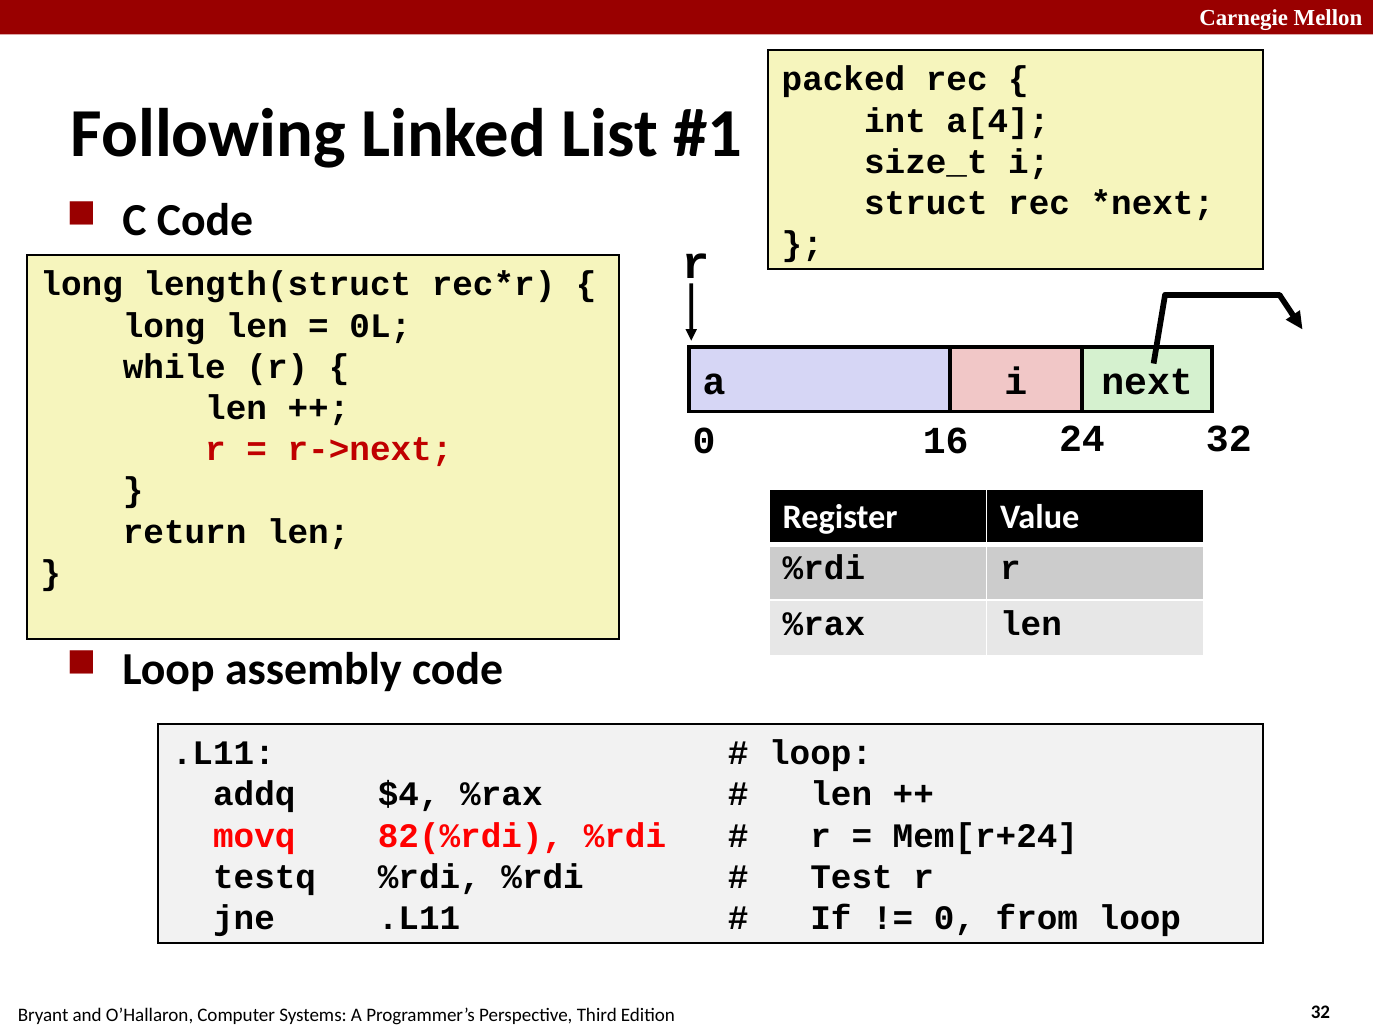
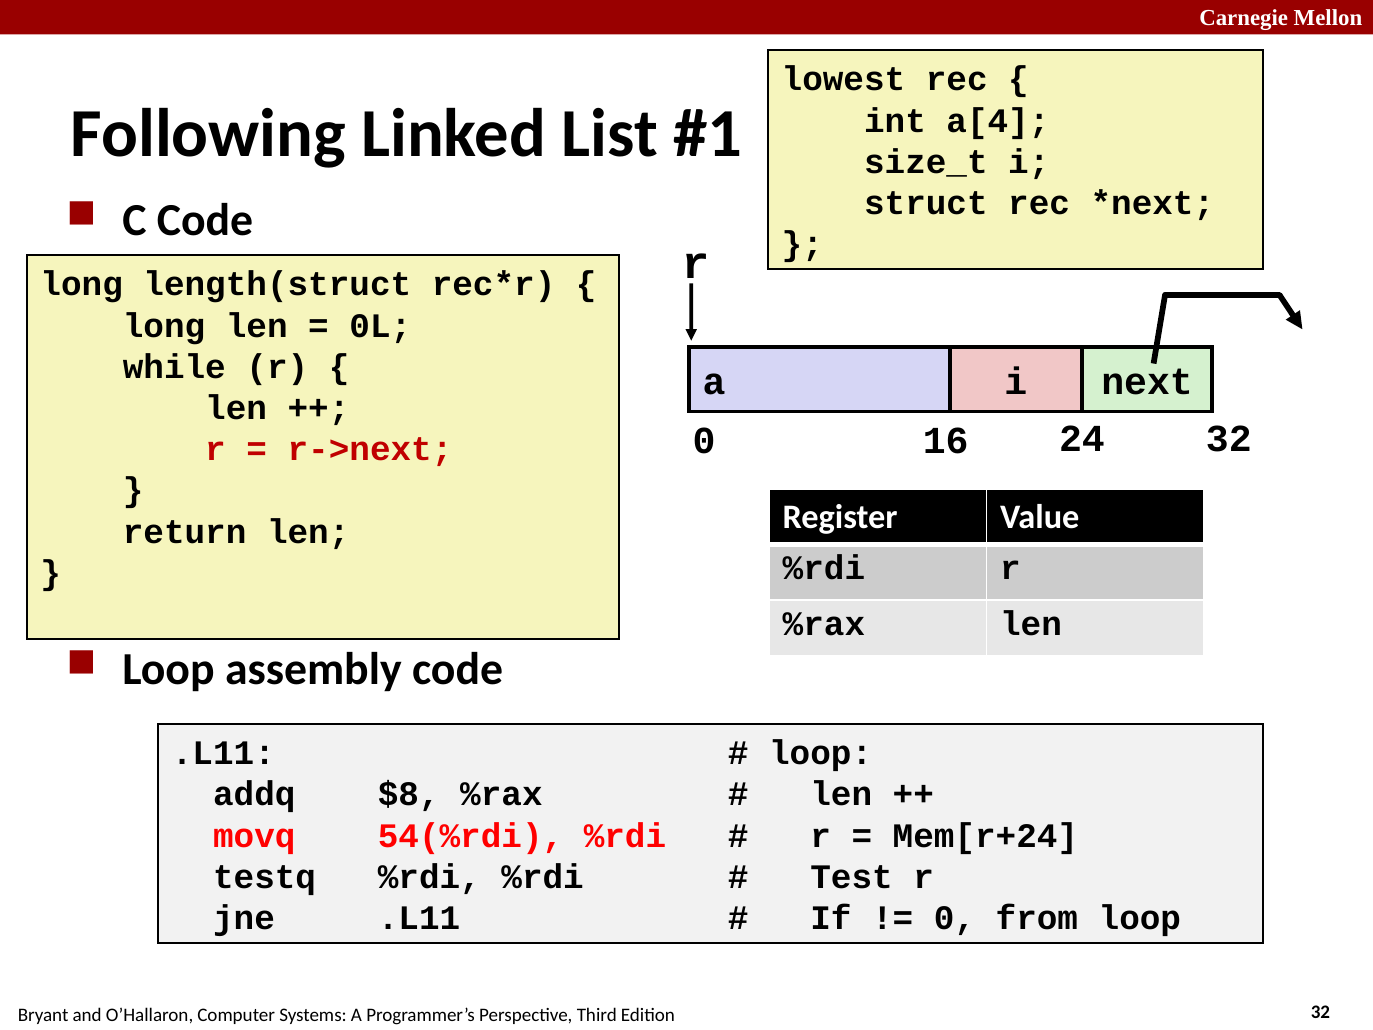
packed: packed -> lowest (843, 80)
$4: $4 -> $8 (409, 794)
82(%rdi: 82(%rdi -> 54(%rdi (471, 836)
